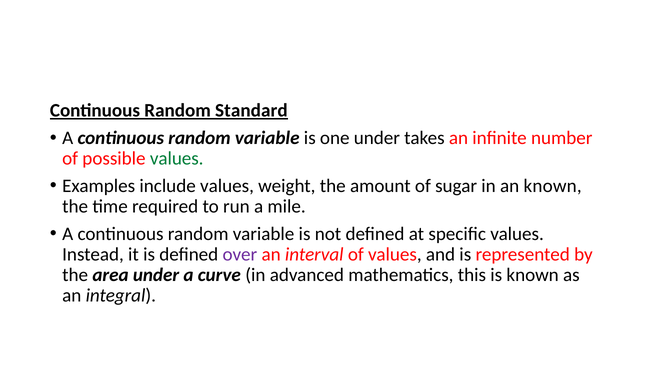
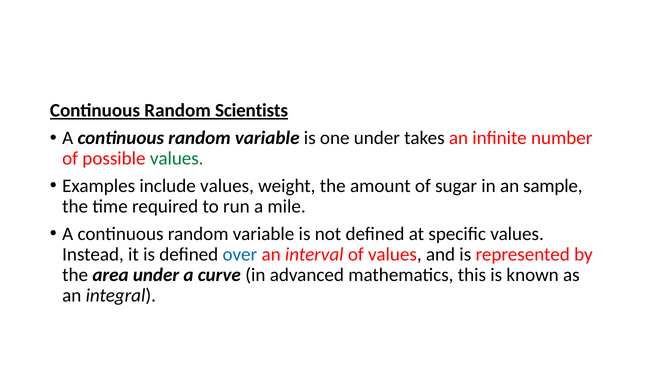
Standard: Standard -> Scientists (252, 111)
an known: known -> sample (553, 186)
over colour: purple -> blue (240, 255)
